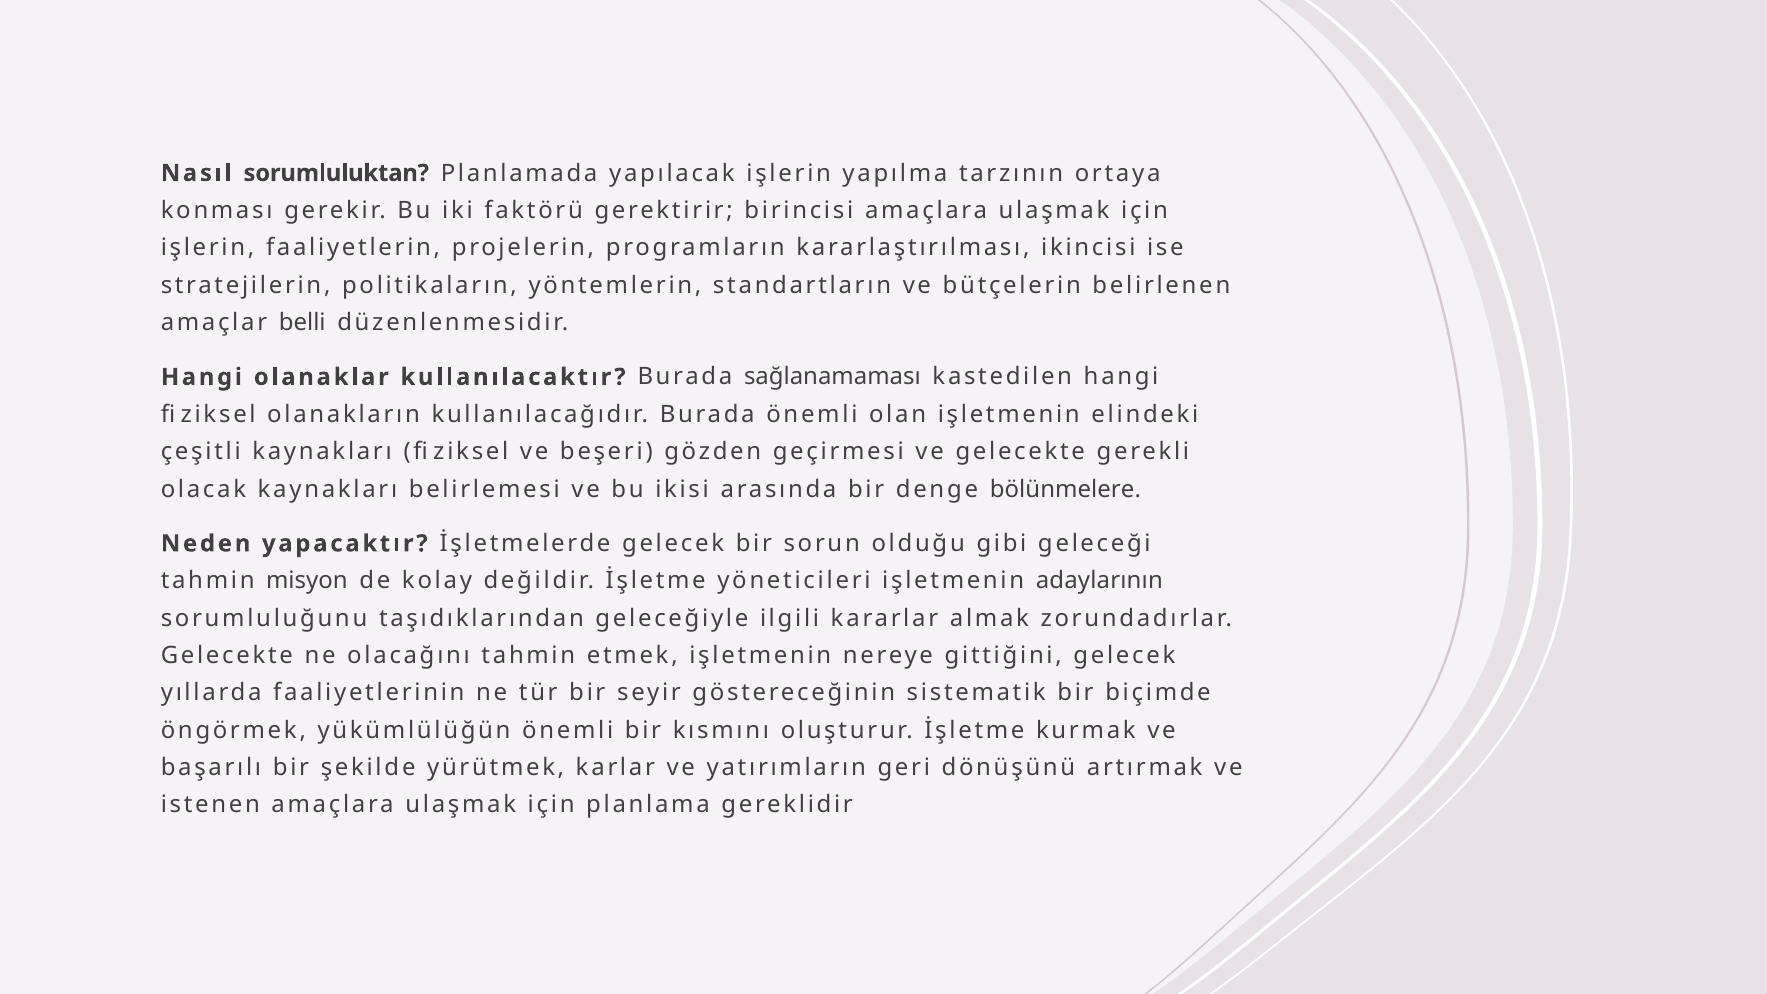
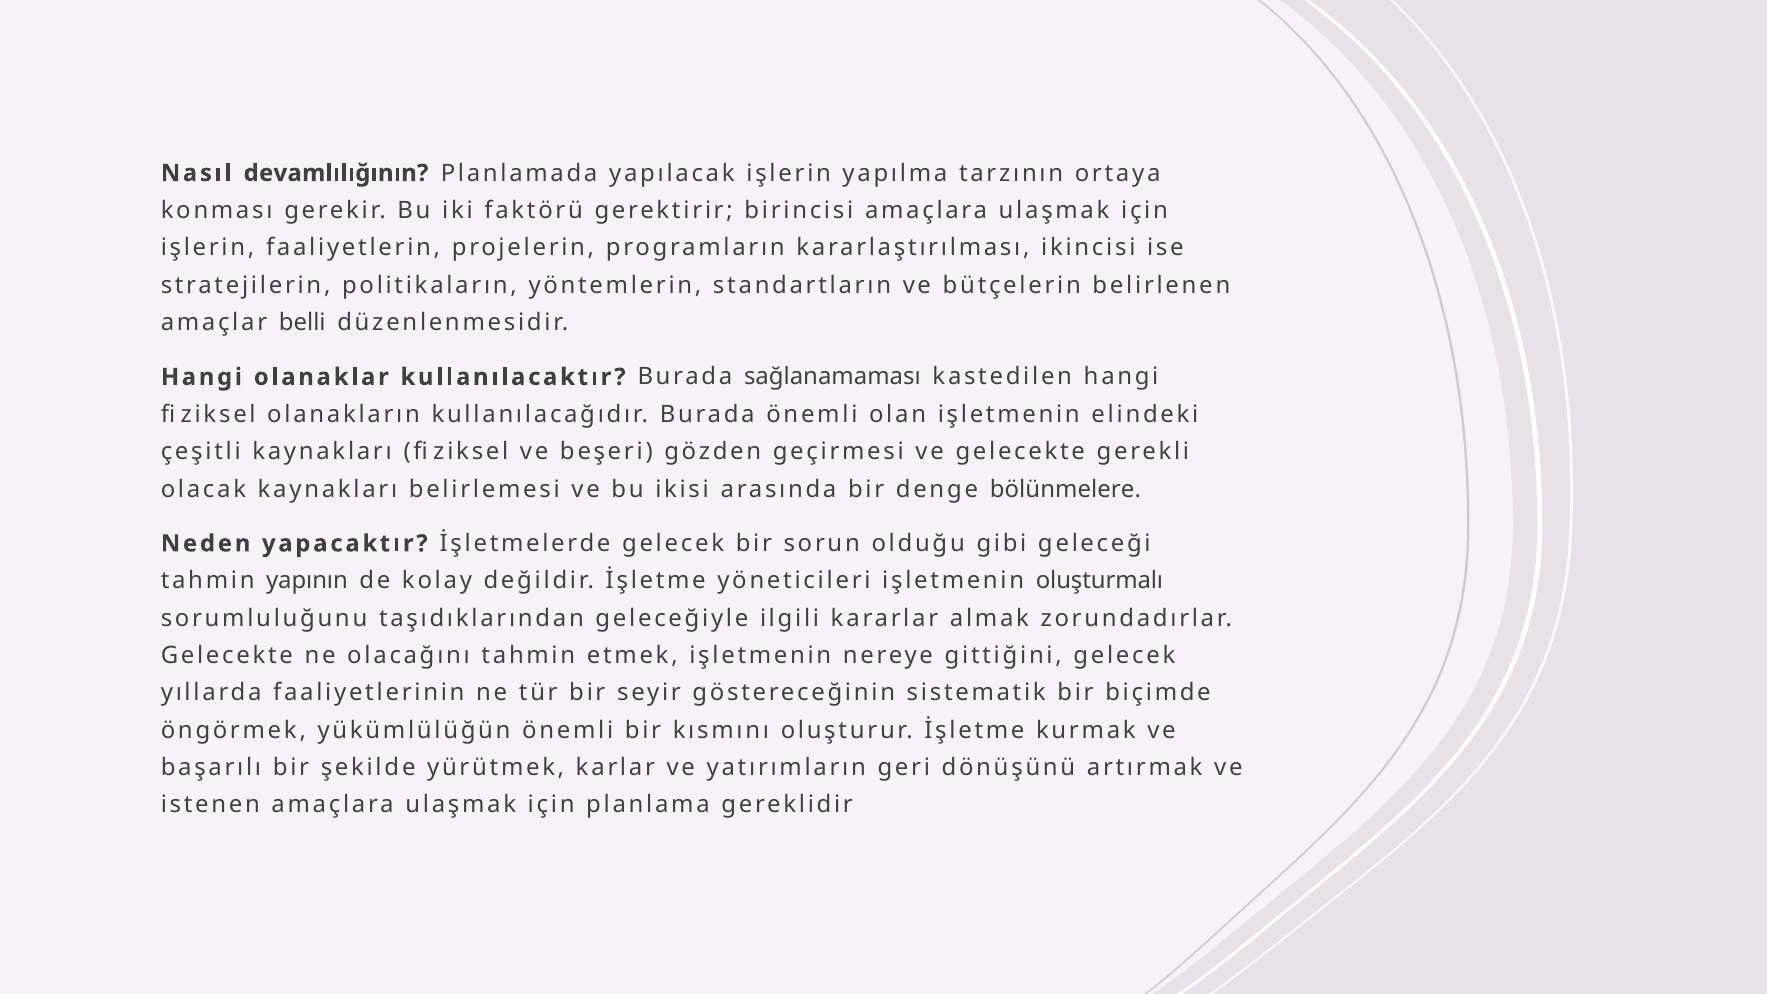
sorumluluktan: sorumluluktan -> devamlılığının (336, 173)
misyon: misyon -> yapının (307, 581)
adaylarının: adaylarının -> oluşturmalı (1099, 581)
